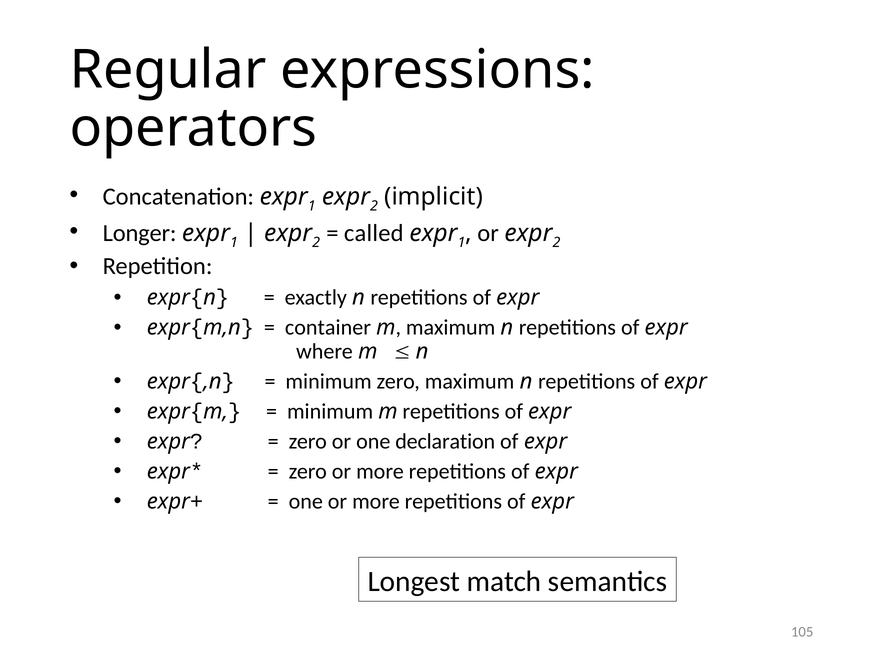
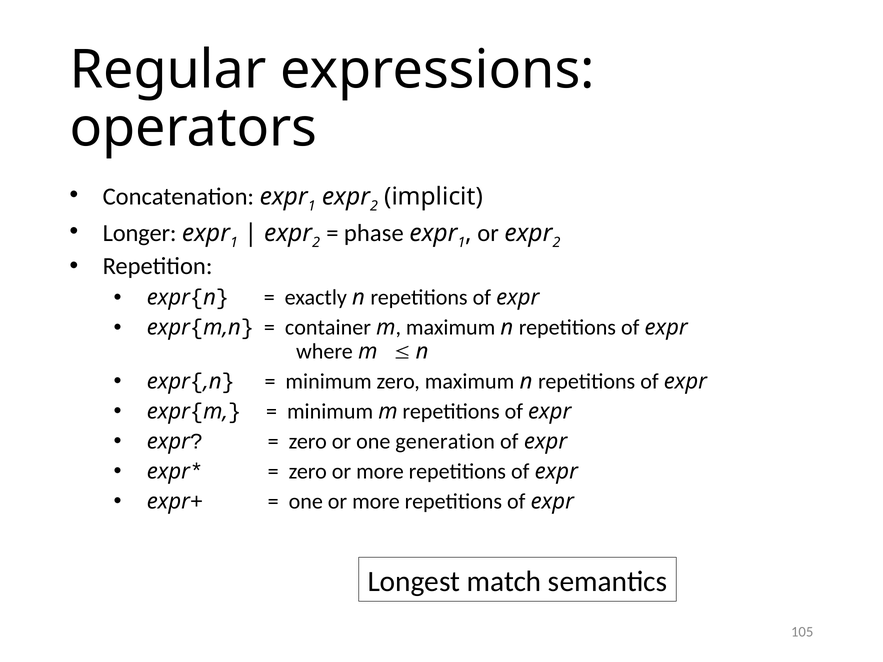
called: called -> phase (374, 233)
declaration: declaration -> generation (445, 442)
